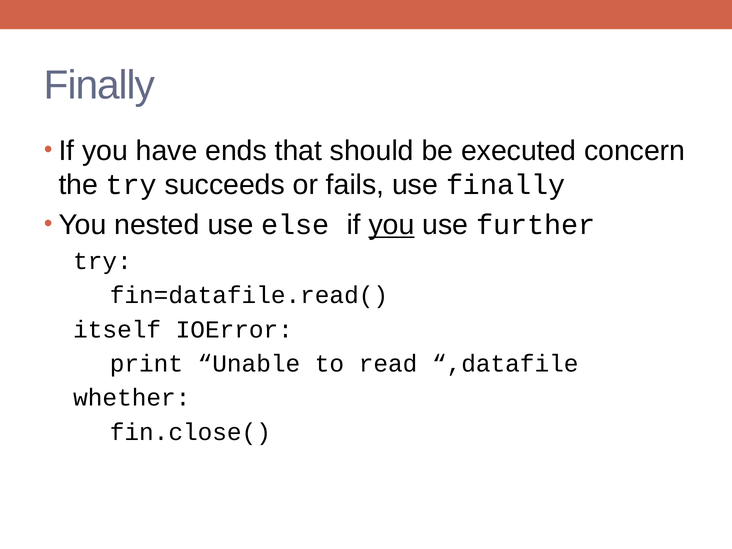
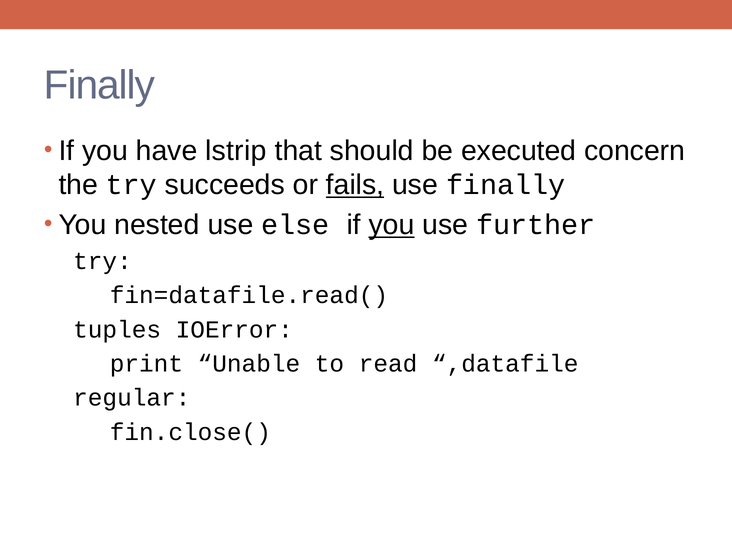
ends: ends -> lstrip (236, 151)
fails underline: none -> present (355, 185)
itself: itself -> tuples (117, 330)
whether: whether -> regular (132, 398)
